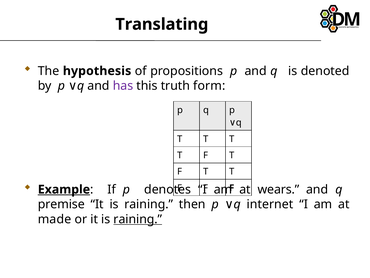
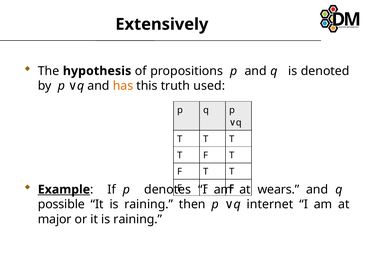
Translating: Translating -> Extensively (162, 24)
has colour: purple -> orange (123, 86)
form: form -> used (209, 86)
premise: premise -> possible (61, 204)
made: made -> major (55, 219)
raining underline: present -> none (138, 219)
